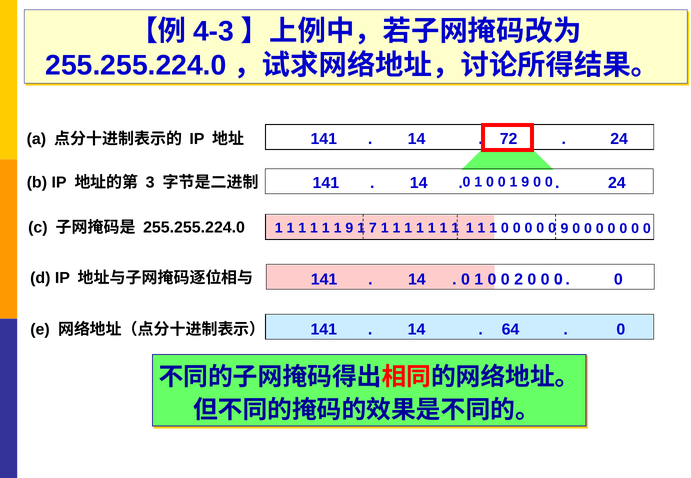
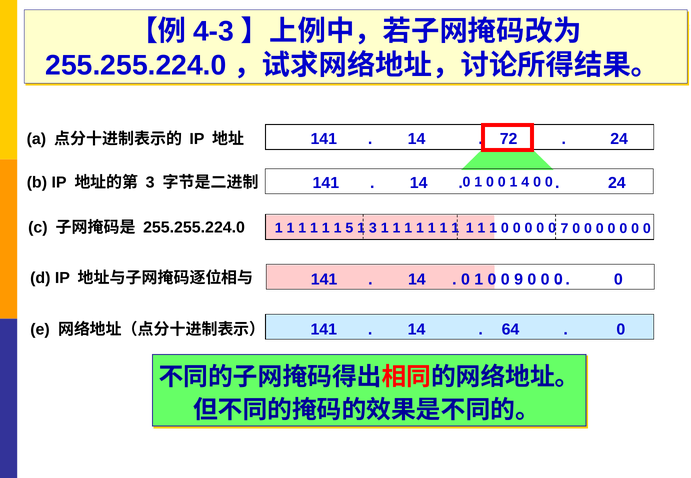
0 1 9: 9 -> 4 (525, 182)
255.255.224.0 9: 9 -> 7 (565, 229)
1 1 9: 9 -> 5 (349, 228)
1 7: 7 -> 3 (373, 228)
2: 2 -> 9 (519, 280)
